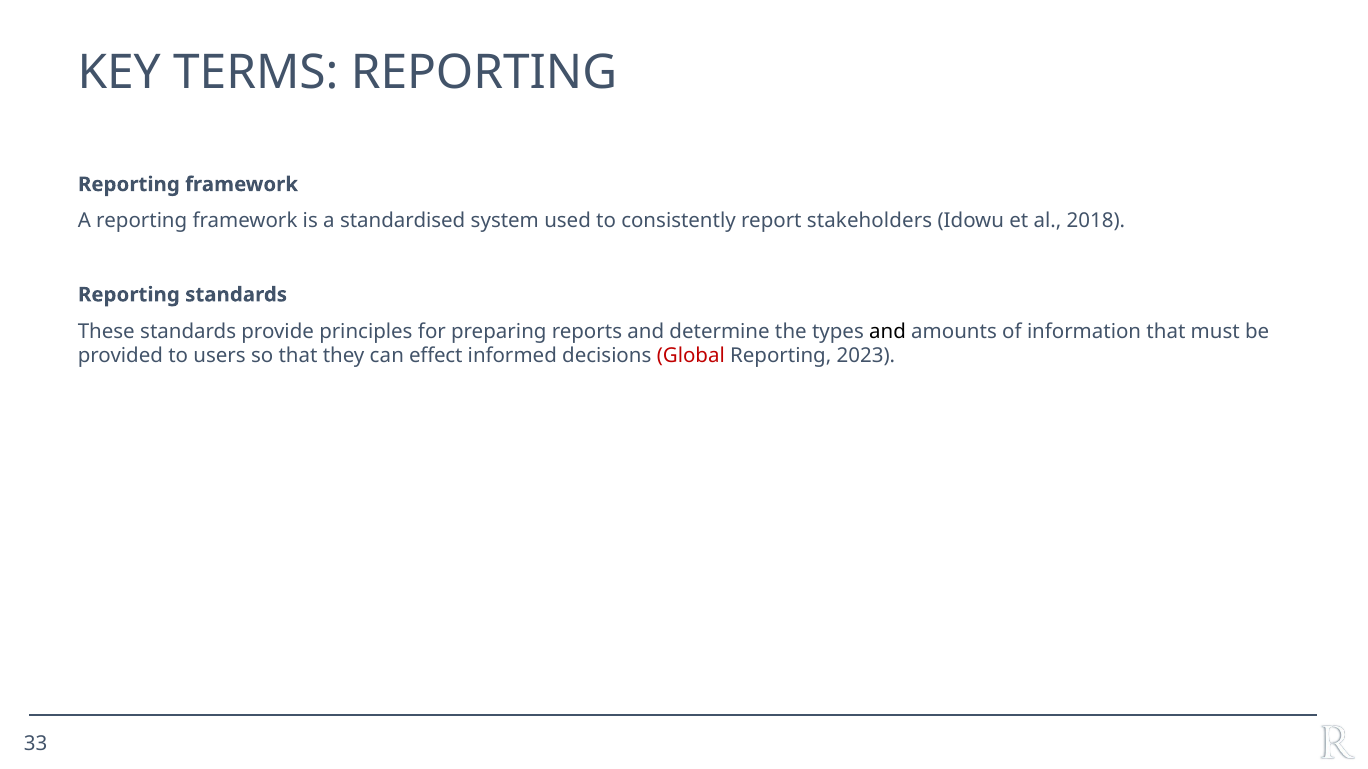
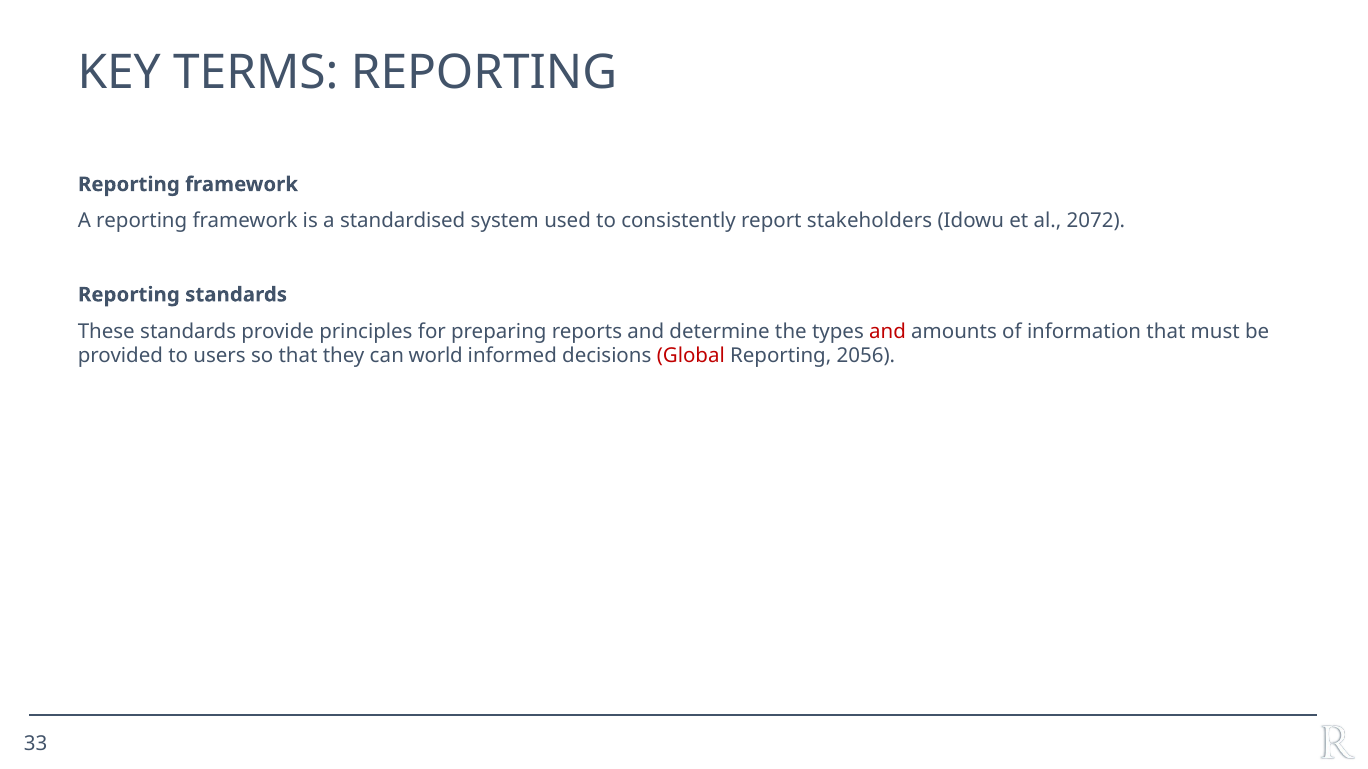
2018: 2018 -> 2072 (1096, 221)
and colour: black -> red (888, 332)
effect: effect -> world (436, 356)
2023: 2023 -> 2056 (866, 356)
